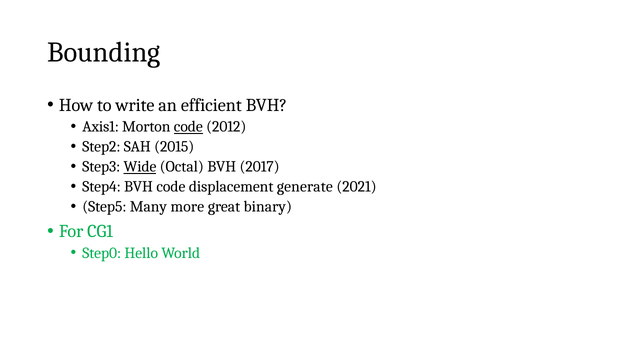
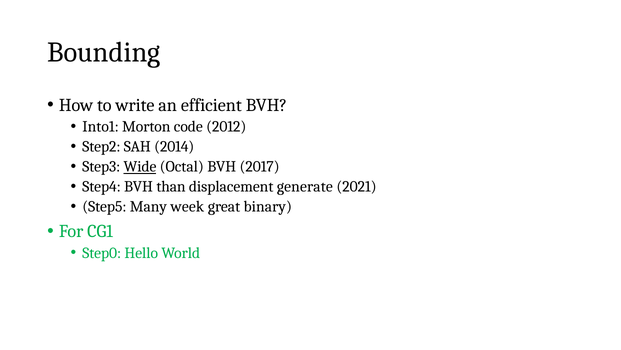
Axis1: Axis1 -> Into1 (101, 126)
code underline: present -> none (188, 126)
2015: 2015 -> 2014 (174, 146)
BVH code: code -> than (171, 186)
more: more -> week (187, 206)
